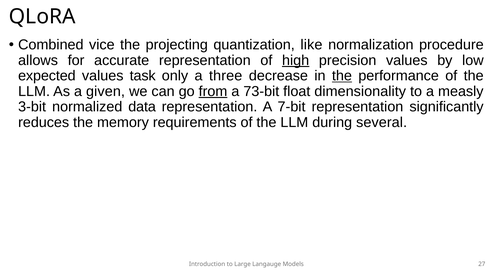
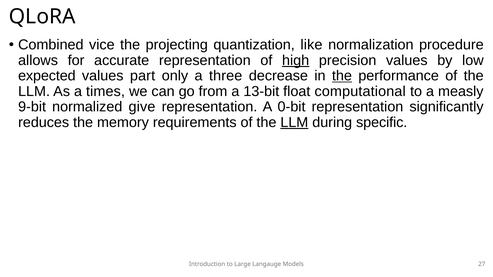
task: task -> part (143, 76)
given: given -> times (105, 91)
from underline: present -> none (213, 91)
73-bit: 73-bit -> 13-bit (261, 91)
dimensionality: dimensionality -> computational (360, 91)
3-bit: 3-bit -> 9-bit (32, 107)
data: data -> give (142, 107)
7-bit: 7-bit -> 0-bit (292, 107)
LLM underline: none -> present (294, 122)
several: several -> specific (382, 122)
